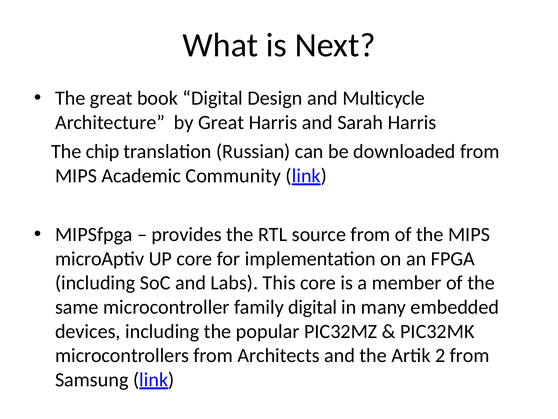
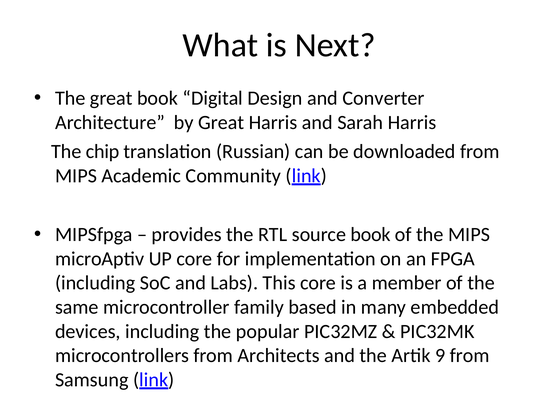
Multicycle: Multicycle -> Converter (384, 98)
source from: from -> book (371, 234)
family digital: digital -> based (313, 307)
2: 2 -> 9 (440, 355)
